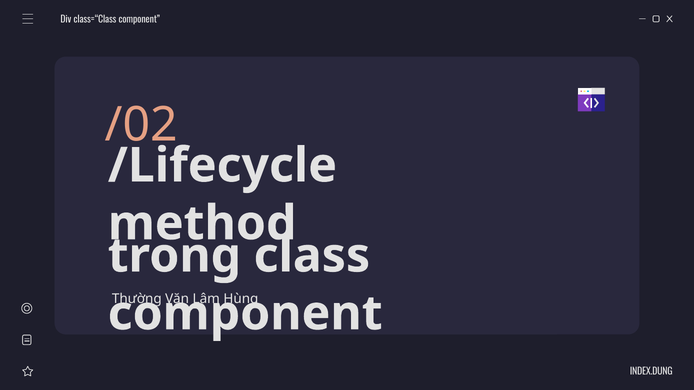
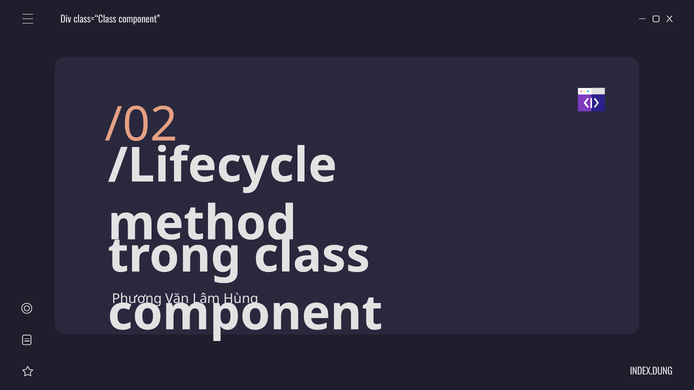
Thường: Thường -> Phương (137, 299)
